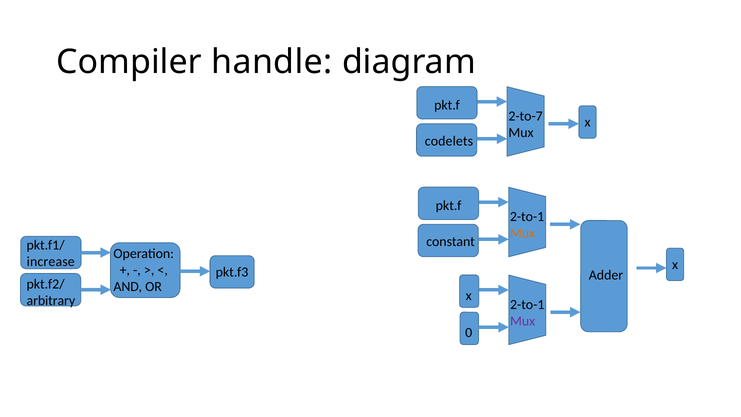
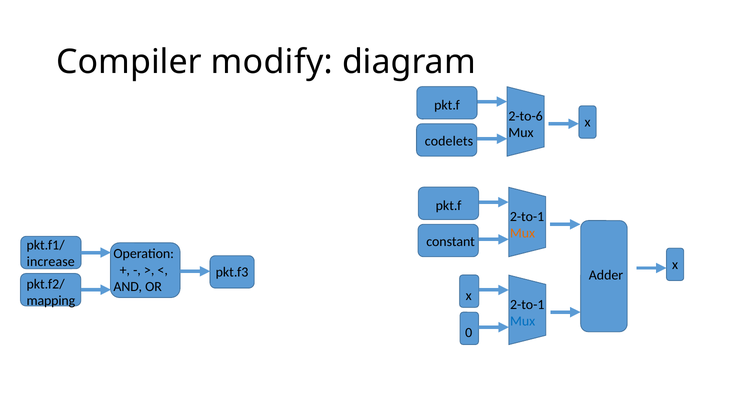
handle: handle -> modify (272, 62)
2-to-7: 2-to-7 -> 2-to-6 (526, 116)
arbitrary: arbitrary -> mapping (51, 301)
Mux colour: purple -> blue (523, 321)
